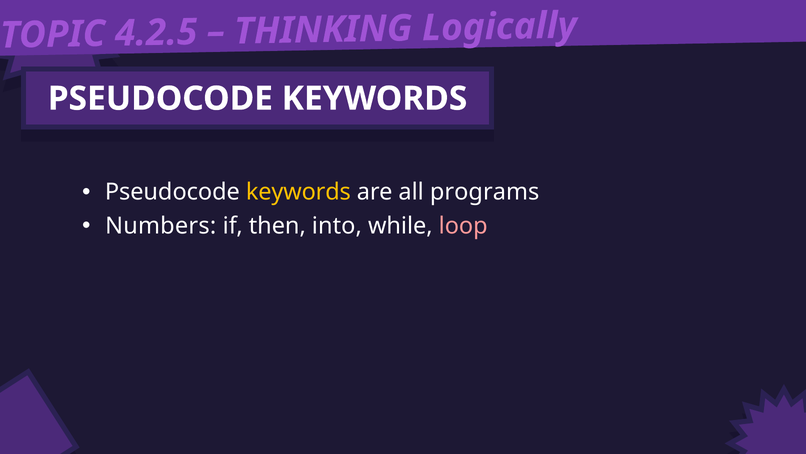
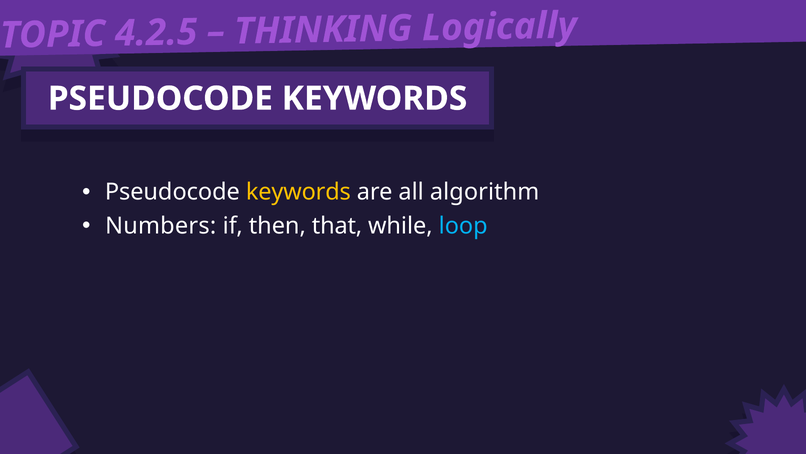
programs: programs -> algorithm (485, 192)
into: into -> that (337, 226)
loop colour: pink -> light blue (463, 226)
